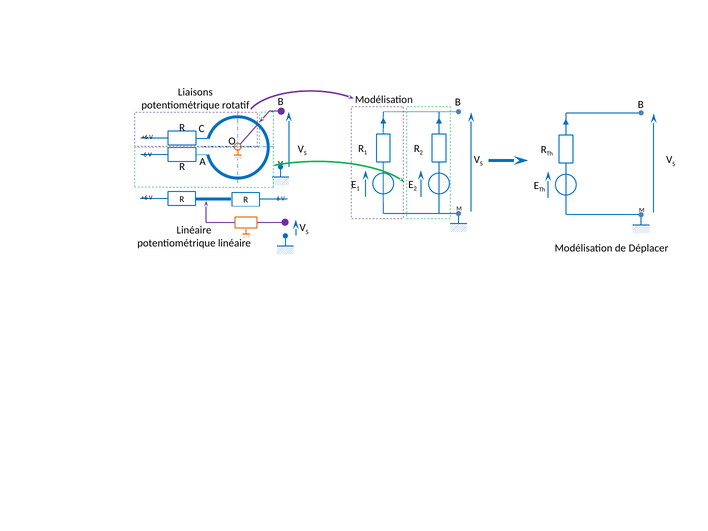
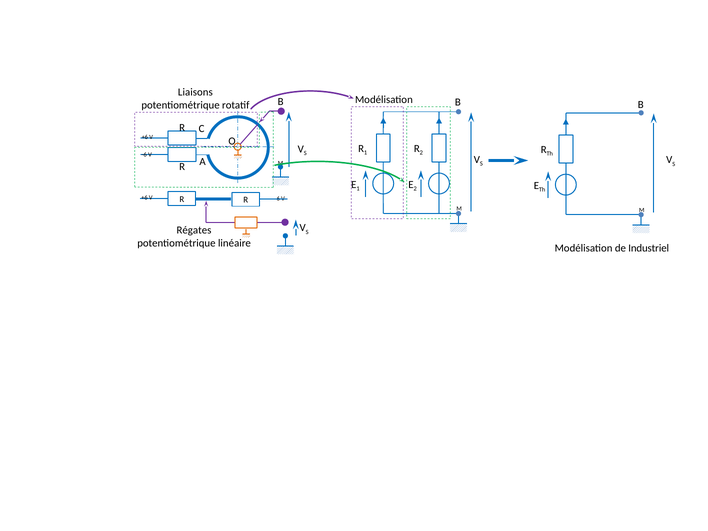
Linéaire: Linéaire -> Régates (194, 230)
Déplacer: Déplacer -> Industriel (649, 248)
